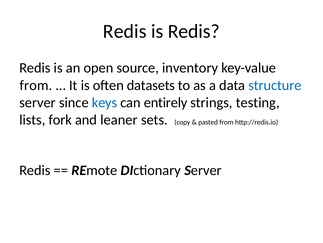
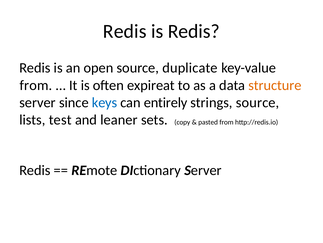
inventory: inventory -> duplicate (190, 68)
datasets: datasets -> expireat (151, 85)
structure colour: blue -> orange (275, 85)
strings testing: testing -> source (258, 102)
fork: fork -> test (60, 120)
